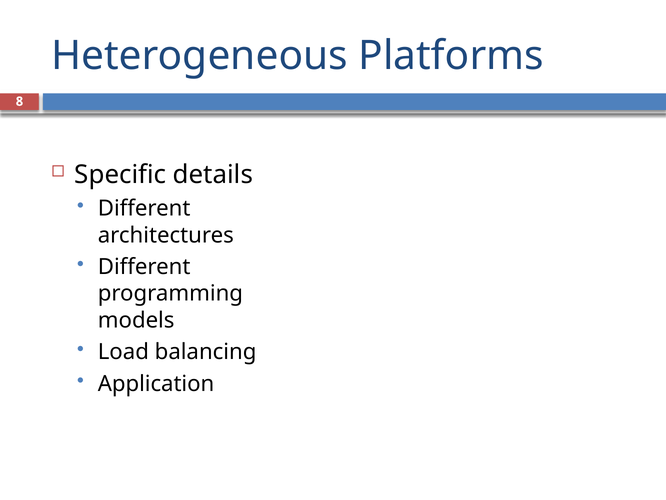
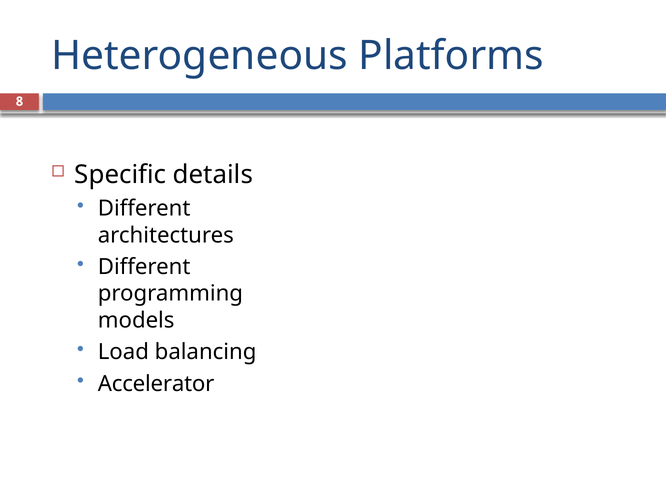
Application: Application -> Accelerator (156, 383)
